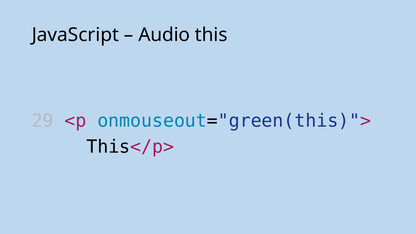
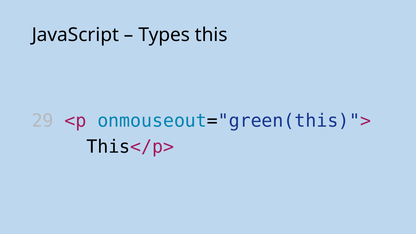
Audio: Audio -> Types (164, 35)
